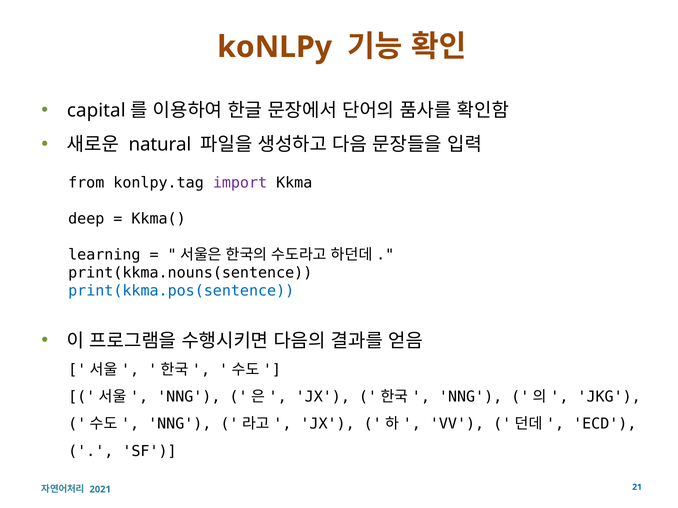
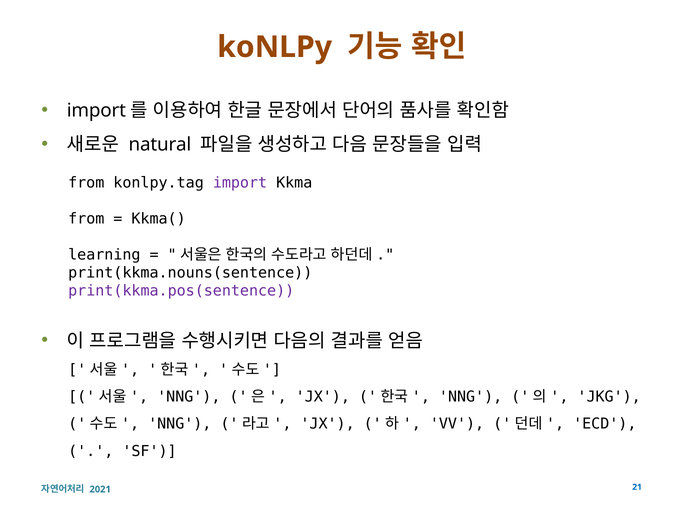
capital: capital -> import (96, 111)
deep: deep -> from (86, 219)
print(kkma.pos(sentence colour: blue -> purple (181, 291)
